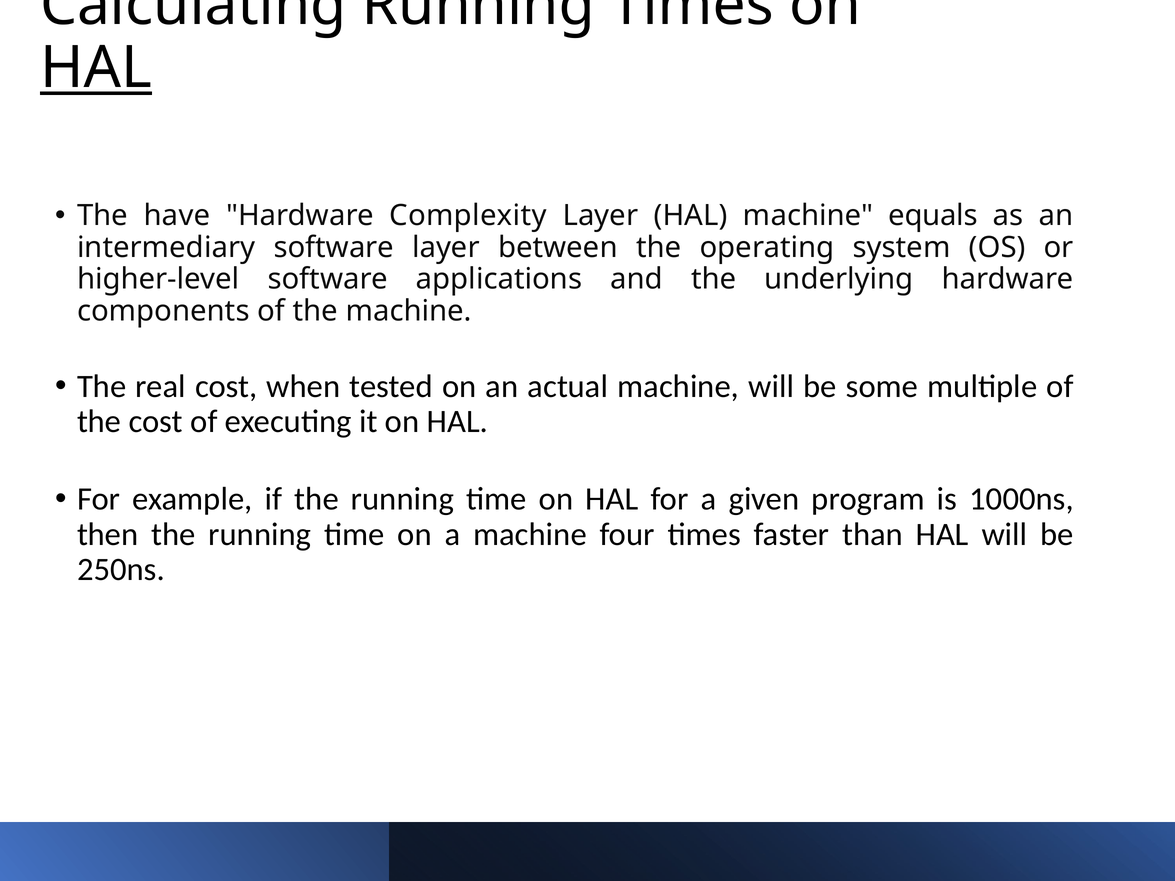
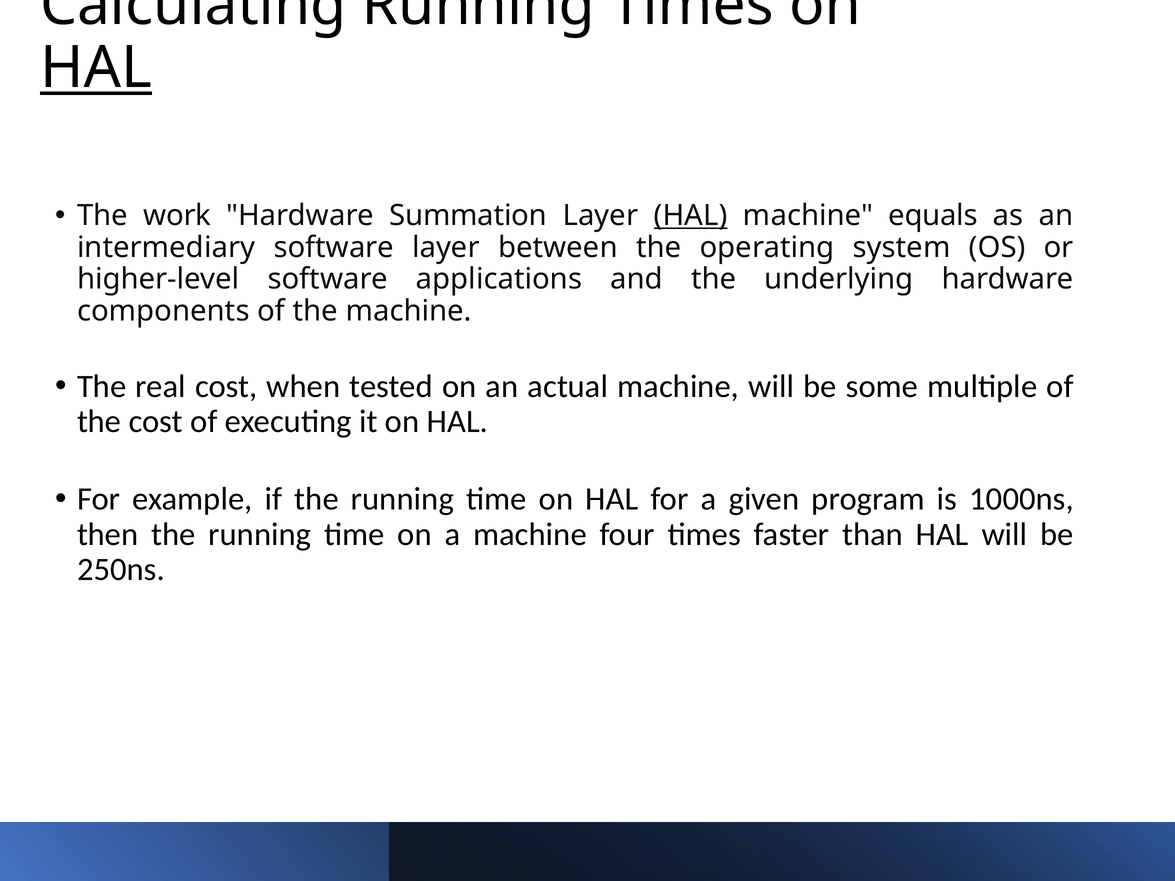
have: have -> work (177, 216)
Complexity: Complexity -> Summation (468, 216)
HAL underline: none -> present (691, 216)
